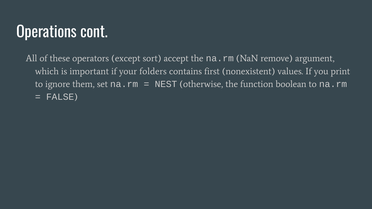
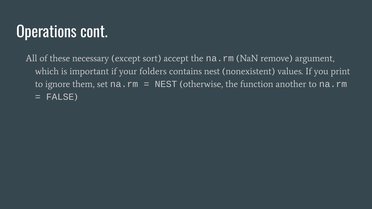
operators: operators -> necessary (91, 59)
contains first: first -> nest (212, 71)
boolean: boolean -> another (291, 84)
